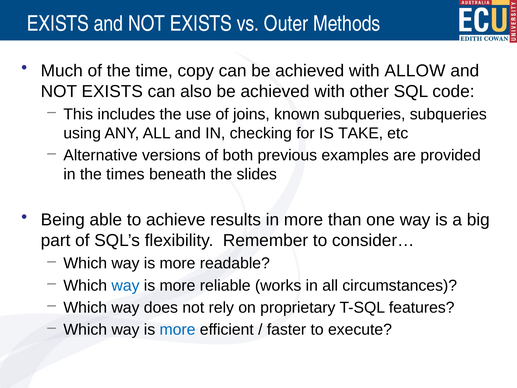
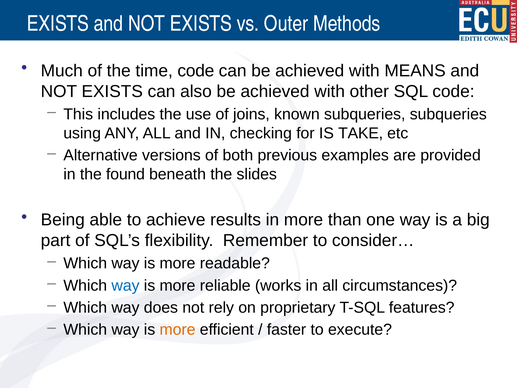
time copy: copy -> code (196, 71)
ALLOW: ALLOW -> MEANS (415, 71)
times: times -> found (126, 174)
more colour: blue -> orange (178, 330)
